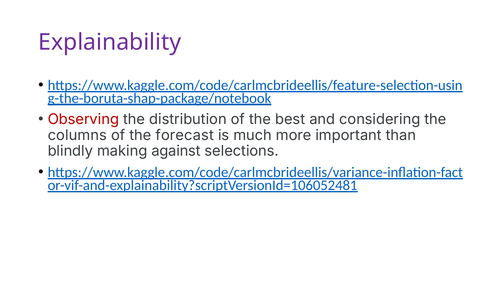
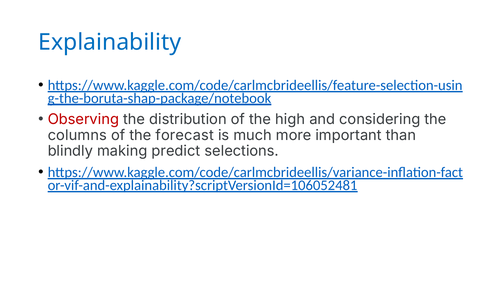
Explainability colour: purple -> blue (110, 42)
best: best -> high (290, 119)
against: against -> predict (176, 151)
